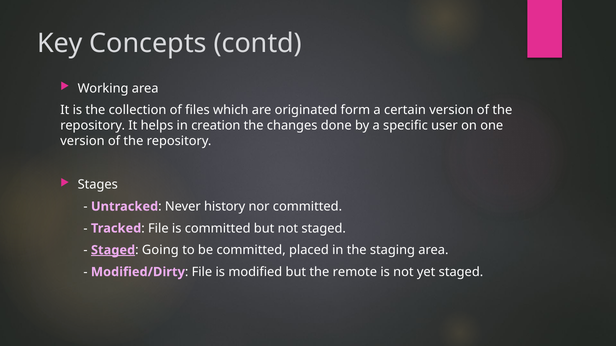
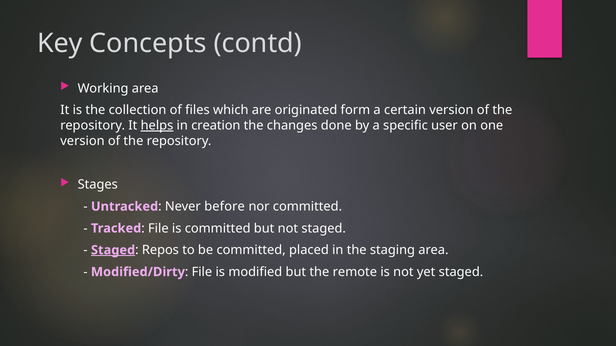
helps underline: none -> present (157, 126)
history: history -> before (225, 207)
Going: Going -> Repos (160, 250)
